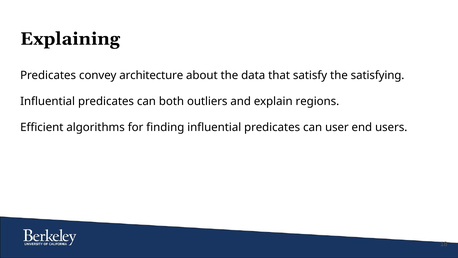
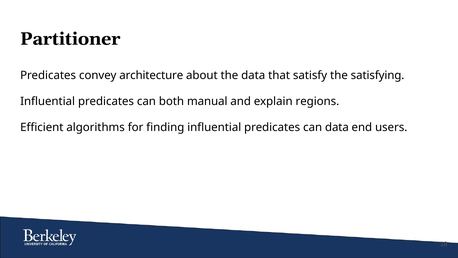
Explaining: Explaining -> Partitioner (70, 39)
outliers: outliers -> manual (207, 101)
can user: user -> data (337, 127)
